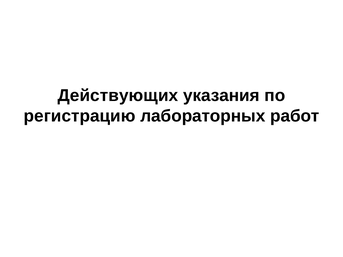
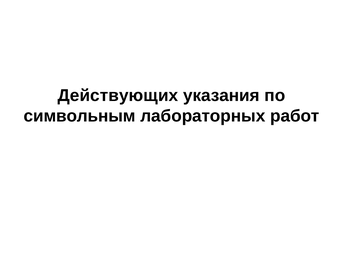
регистрацию: регистрацию -> символьным (80, 116)
